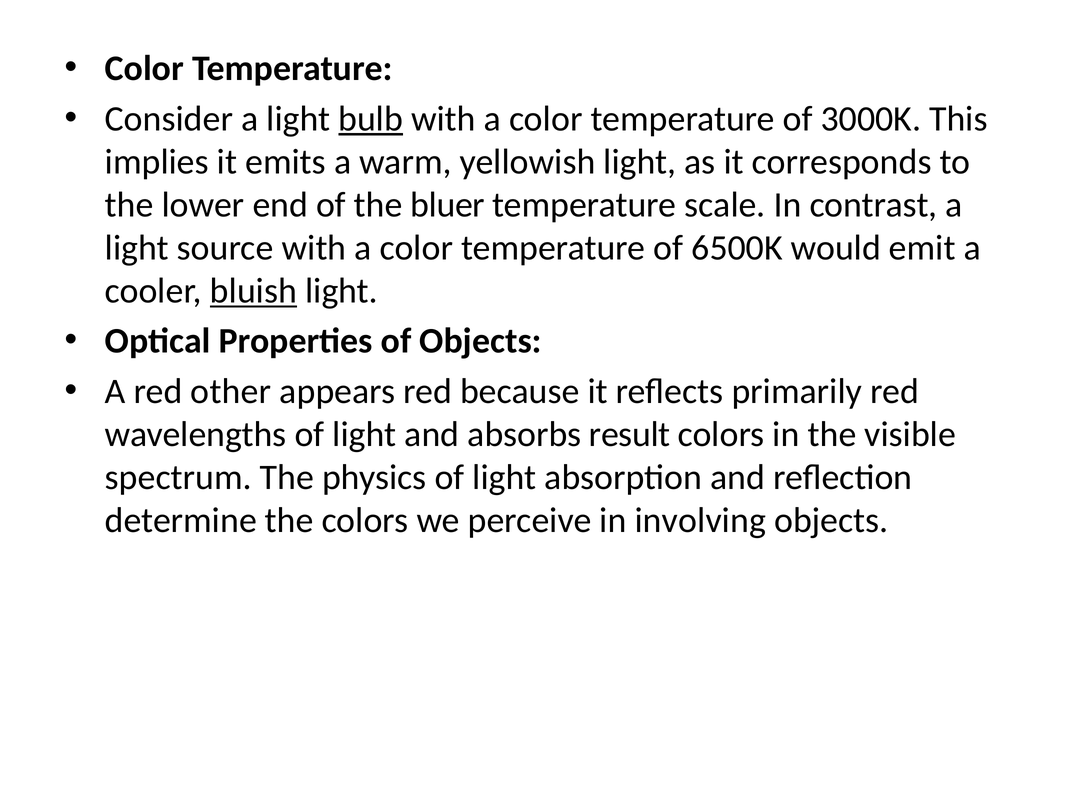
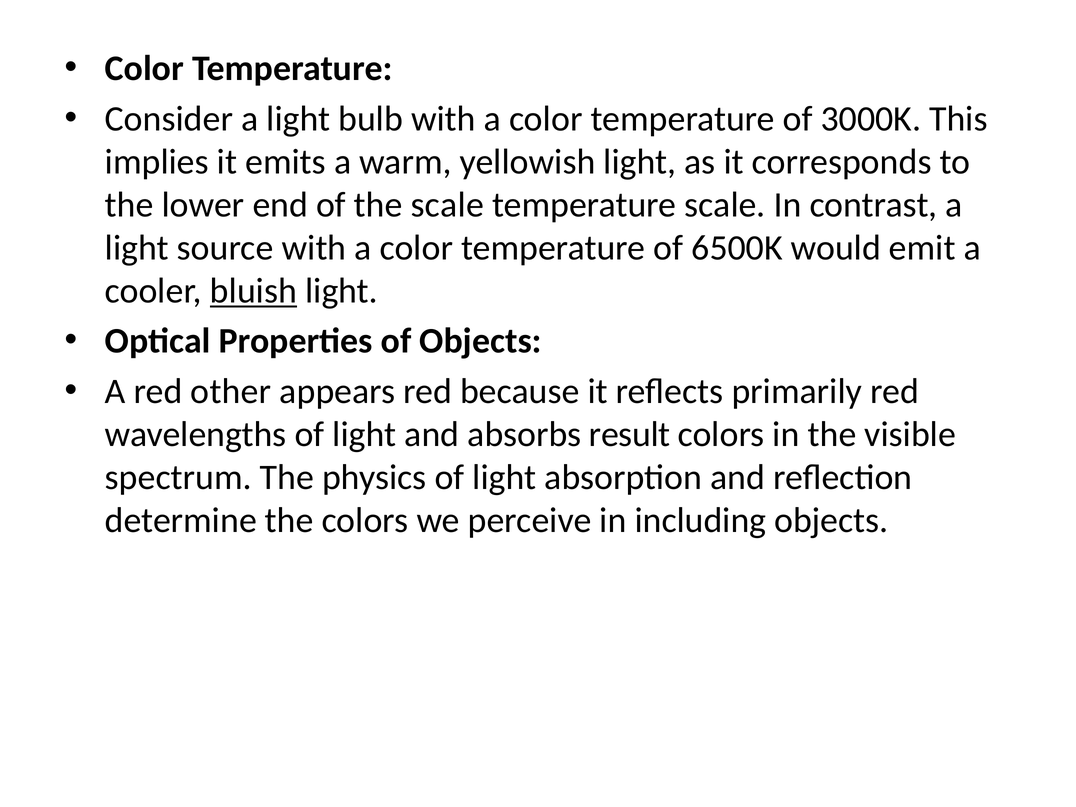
bulb underline: present -> none (371, 119)
the bluer: bluer -> scale (447, 205)
involving: involving -> including (700, 520)
